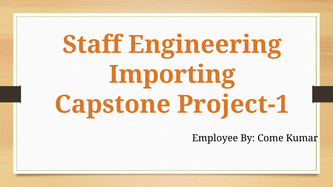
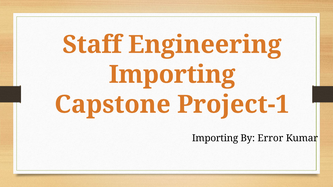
Employee: Employee -> Importing (215, 138)
Come: Come -> Error (270, 138)
